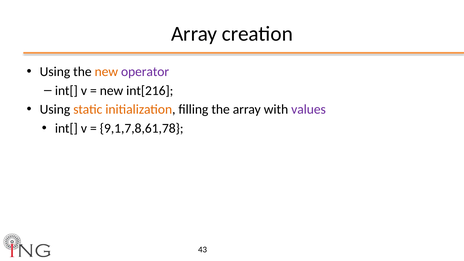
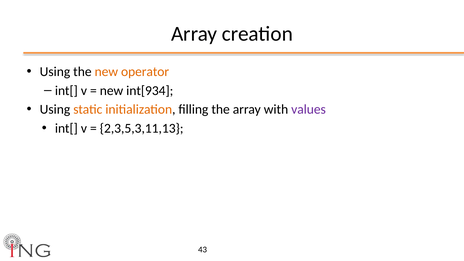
operator colour: purple -> orange (145, 72)
int[216: int[216 -> int[934 (150, 91)
9,1,7,8,61,78: 9,1,7,8,61,78 -> 2,3,5,3,11,13 (142, 128)
